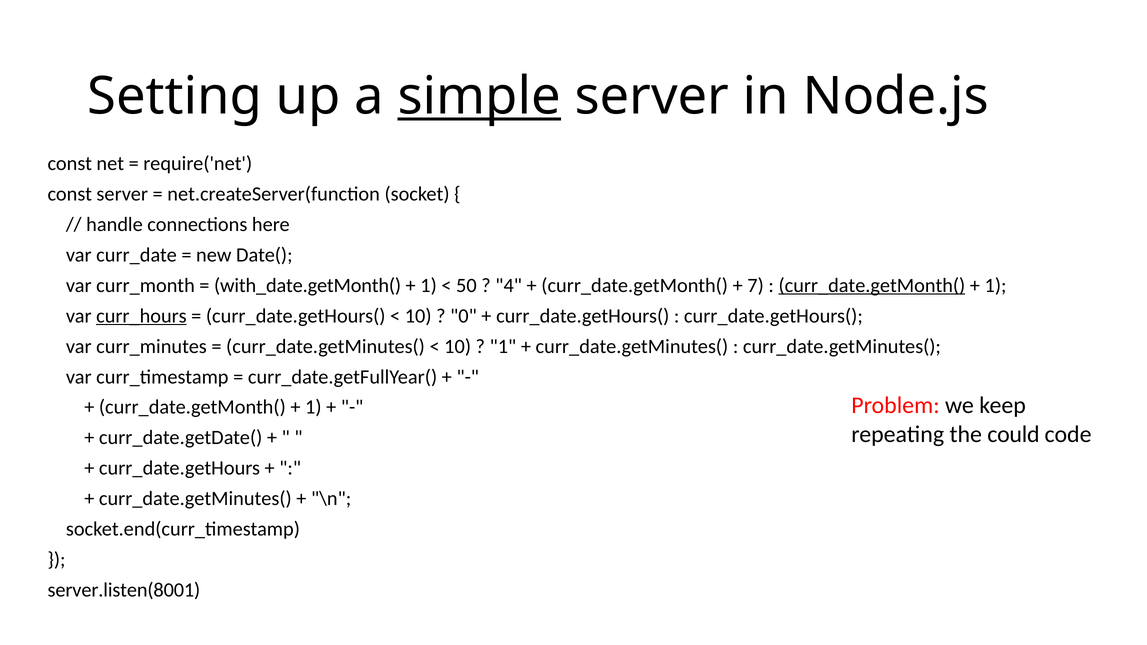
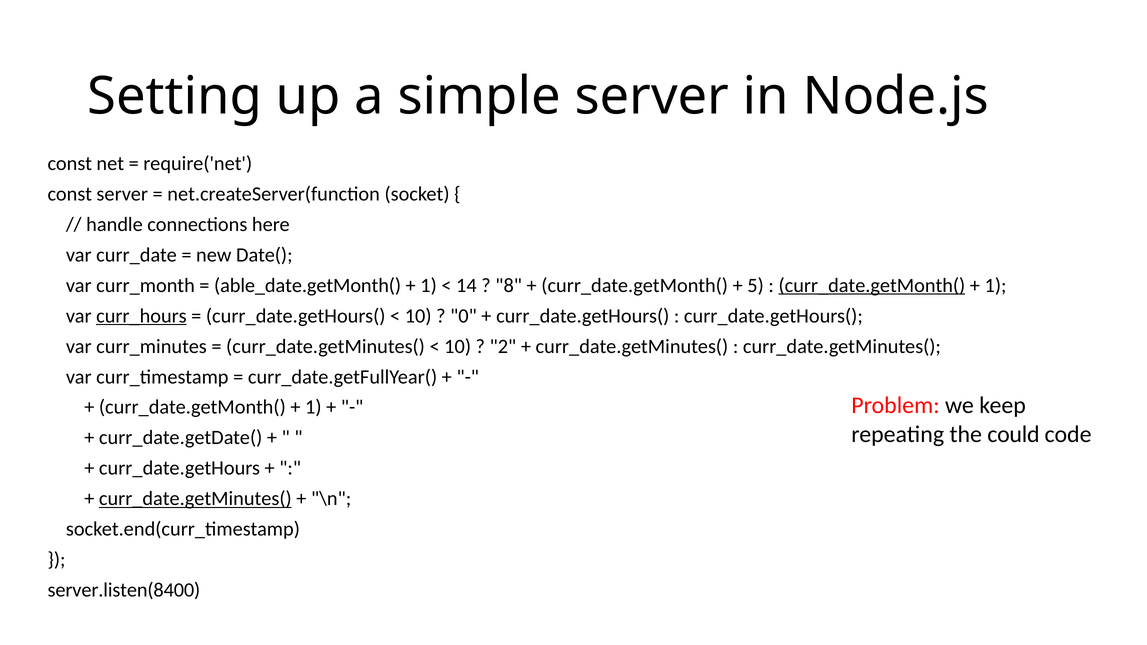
simple underline: present -> none (479, 96)
with_date.getMonth(: with_date.getMonth( -> able_date.getMonth( (308, 285)
50: 50 -> 14 (466, 285)
4: 4 -> 8 (509, 285)
7: 7 -> 5 (756, 285)
1: 1 -> 2 (503, 346)
curr_date.getMinutes( underline: none -> present (195, 499)
server.listen(8001: server.listen(8001 -> server.listen(8400 (124, 590)
